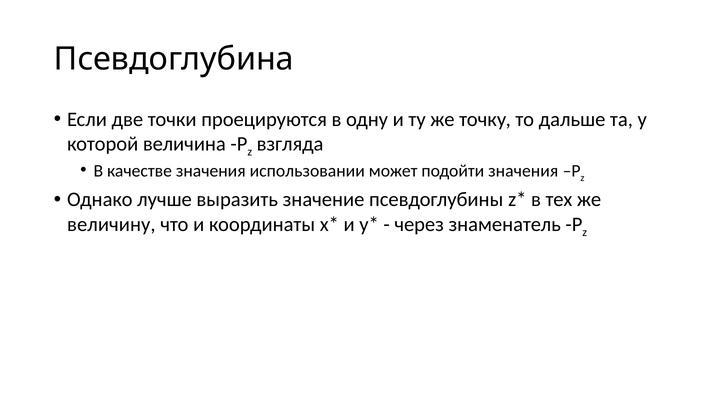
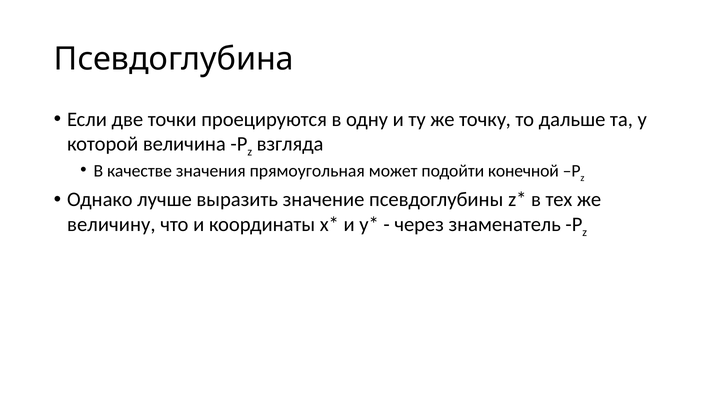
использовании: использовании -> прямоугольная (307, 171)
подойти значения: значения -> конечной (523, 171)
